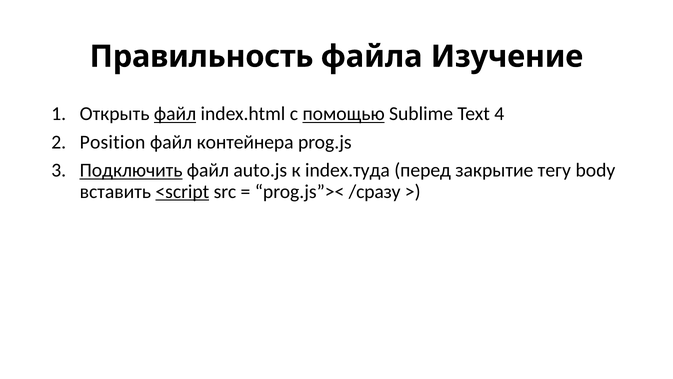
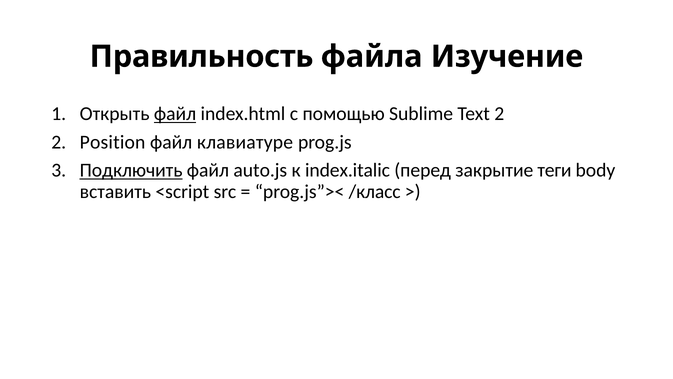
помощью underline: present -> none (344, 114)
Text 4: 4 -> 2 (499, 114)
контейнера: контейнера -> клавиатуре (245, 142)
index.туда: index.туда -> index.italic (348, 170)
тегу: тегу -> теги (554, 170)
<script underline: present -> none (182, 191)
/сразу: /сразу -> /класс (375, 191)
